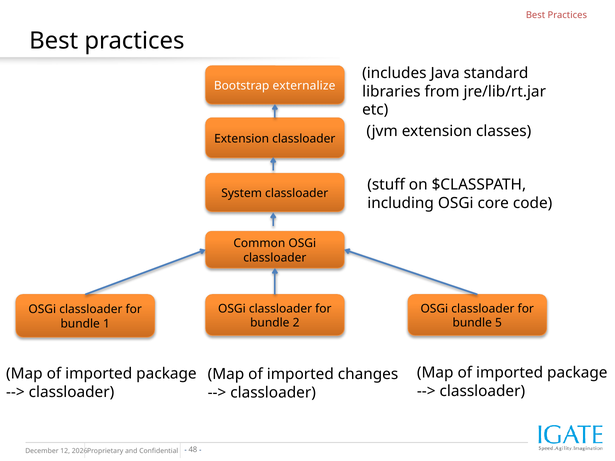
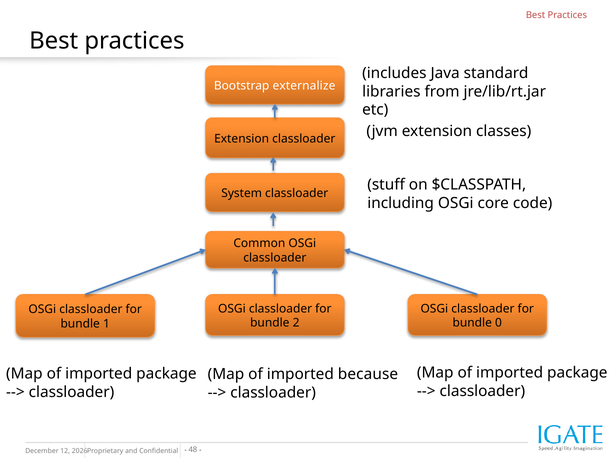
5: 5 -> 0 (499, 323)
changes: changes -> because (368, 375)
